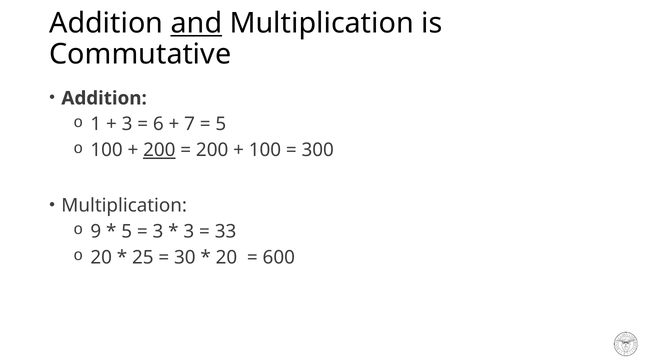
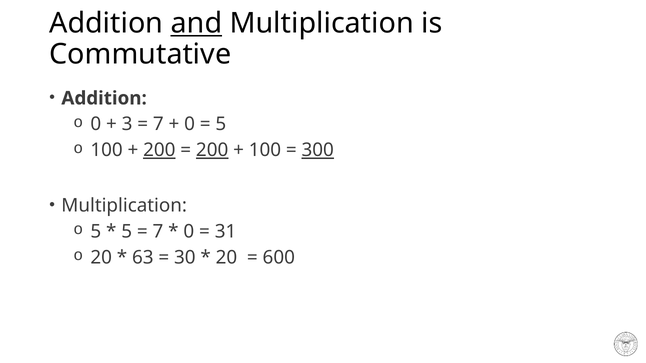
1: 1 -> 0 (96, 124)
6: 6 -> 7 (158, 124)
7: 7 -> 0 (190, 124)
200 underline: none -> present (212, 150)
300 underline: none -> present (318, 150)
9: 9 -> 5 (96, 232)
3: 3 -> 7 (158, 232)
3: 3 -> 0 (189, 232)
33: 33 -> 31 (226, 232)
25: 25 -> 63 (143, 258)
